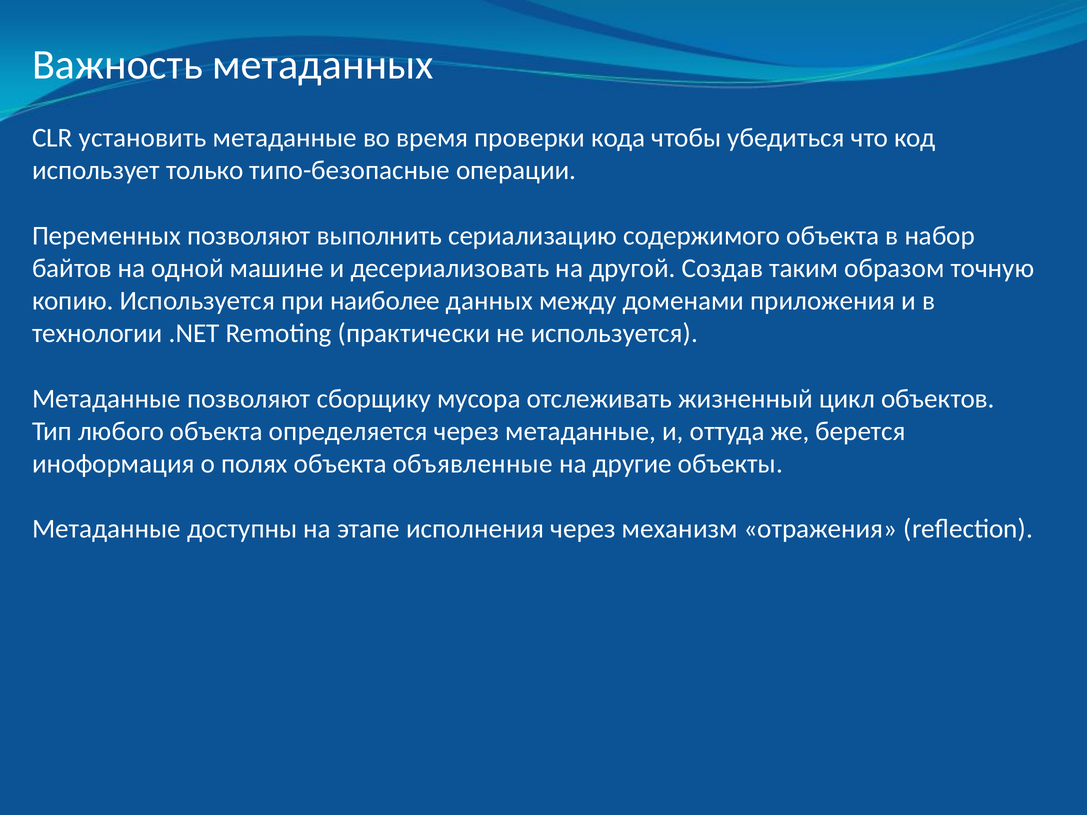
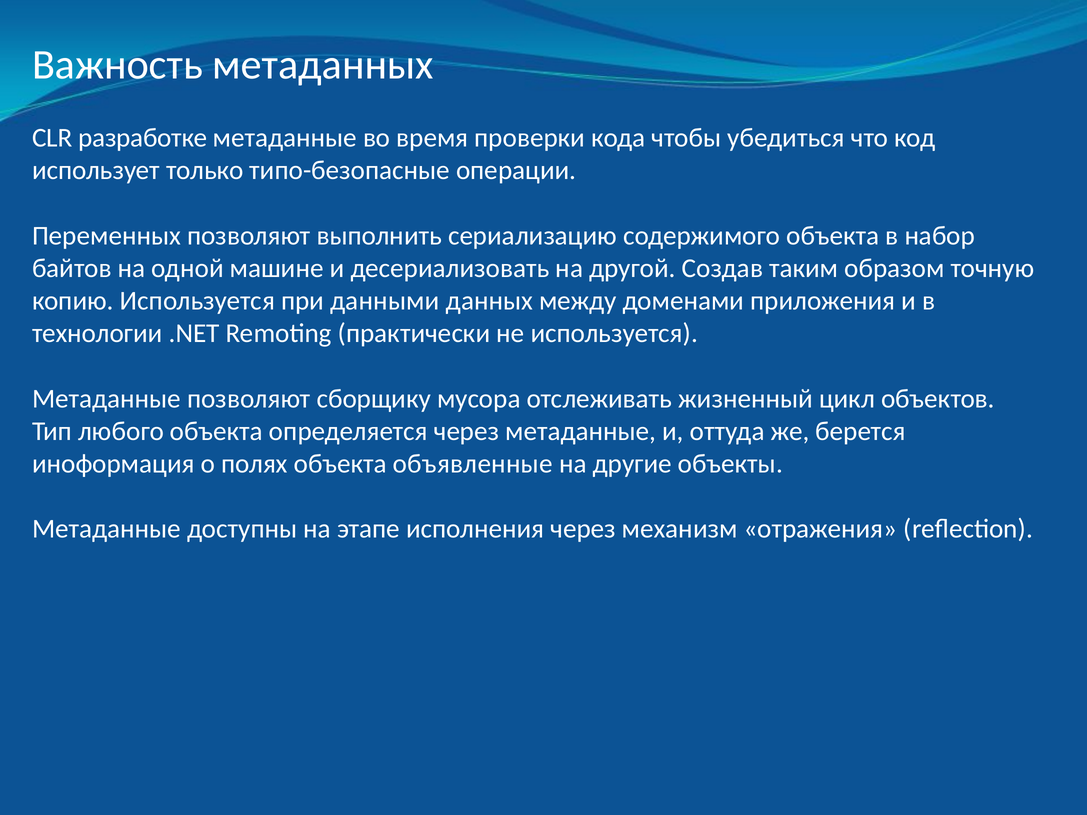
установить: установить -> разработке (143, 138)
наиболее: наиболее -> данными (385, 301)
